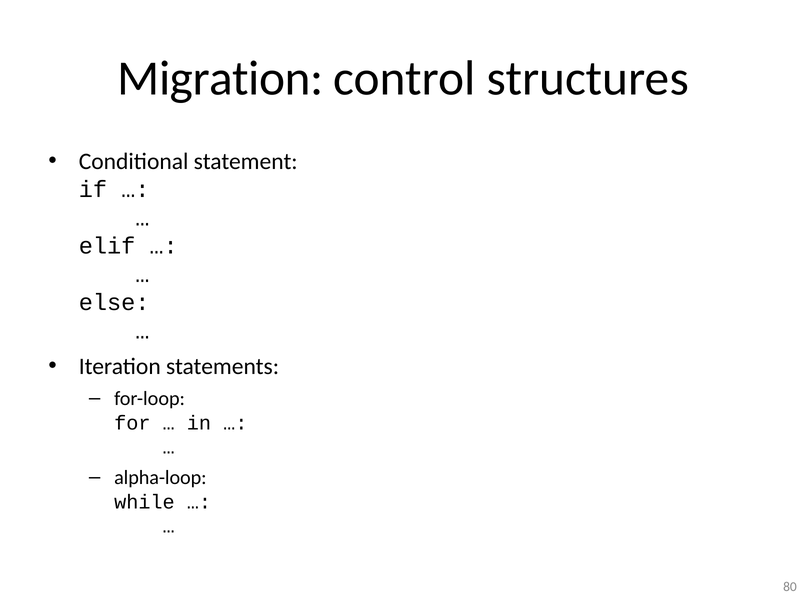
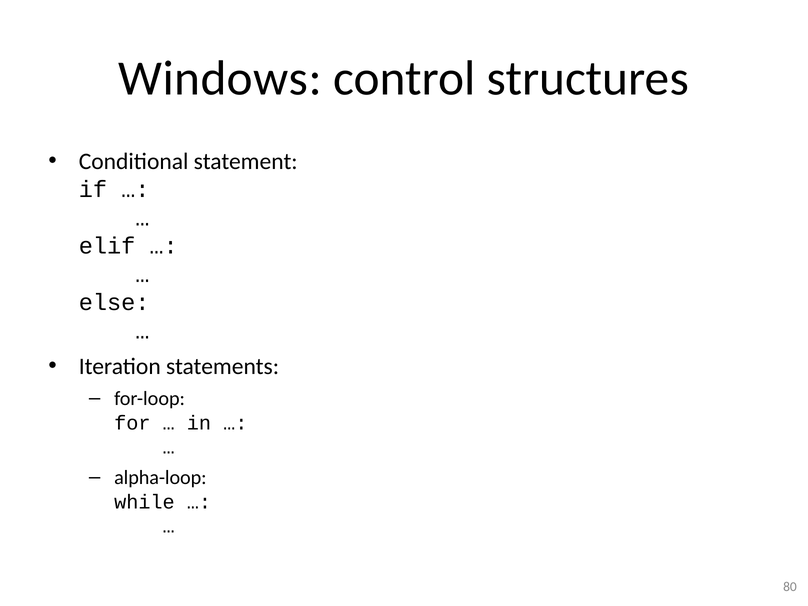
Migration: Migration -> Windows (220, 78)
